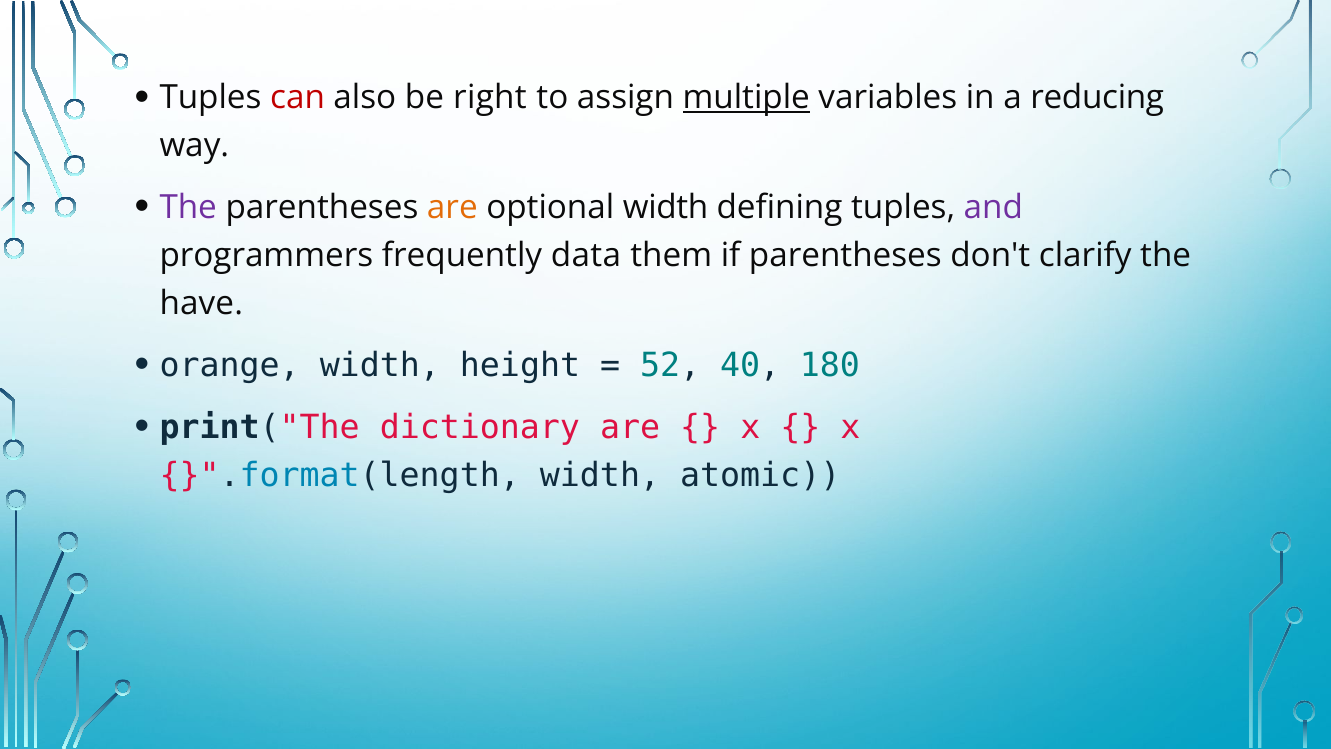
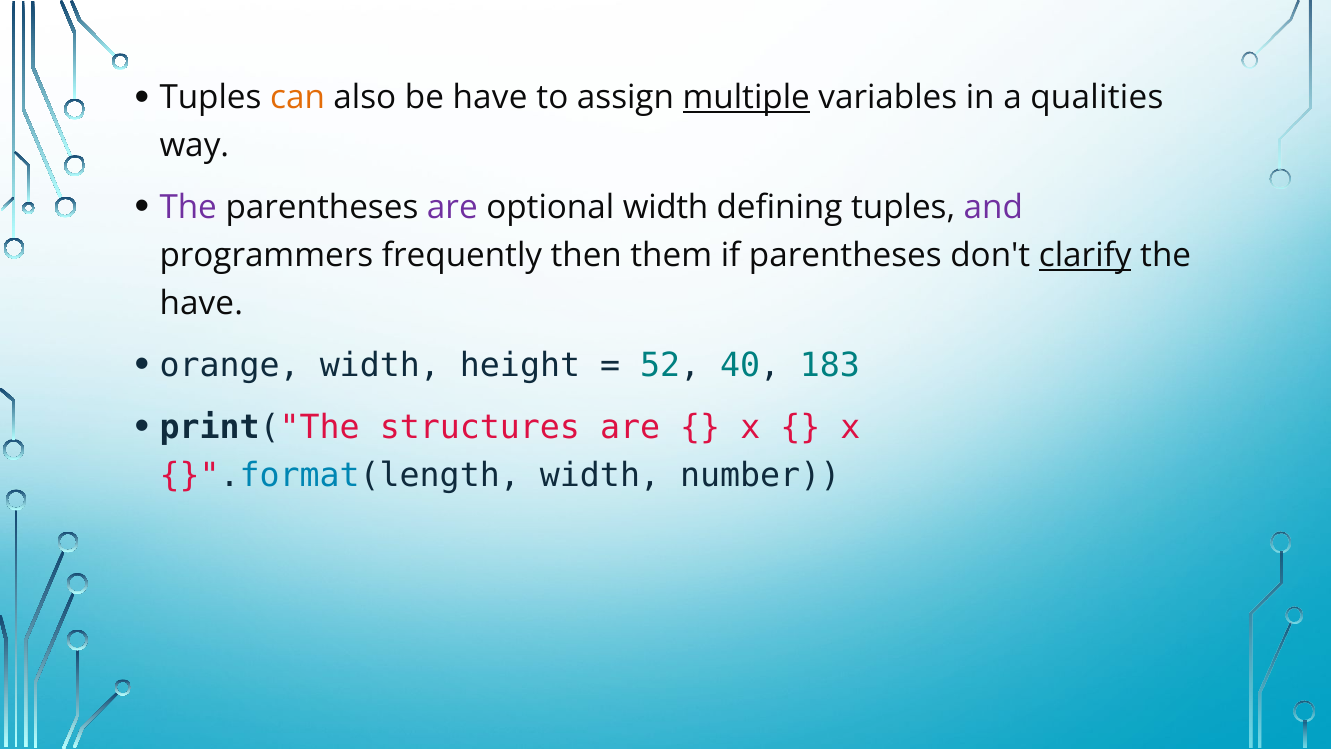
can colour: red -> orange (298, 98)
be right: right -> have (490, 98)
reducing: reducing -> qualities (1097, 98)
are colour: orange -> purple (452, 208)
data: data -> then (586, 256)
clarify underline: none -> present (1085, 256)
180: 180 -> 183 (830, 365)
dictionary: dictionary -> structures (480, 427)
atomic: atomic -> number (760, 475)
